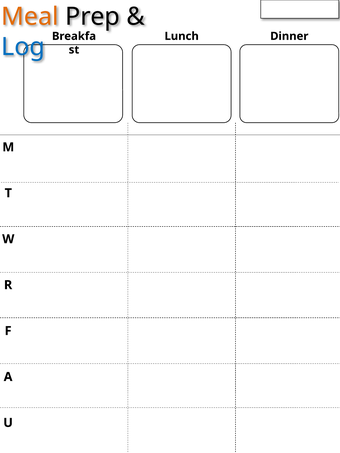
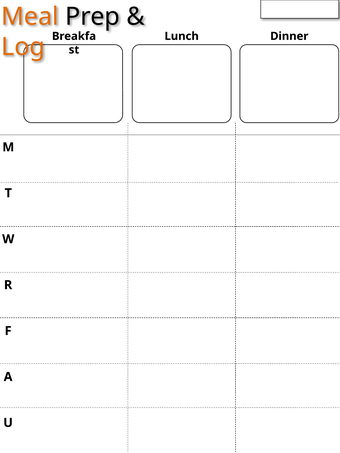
Log colour: blue -> orange (23, 47)
